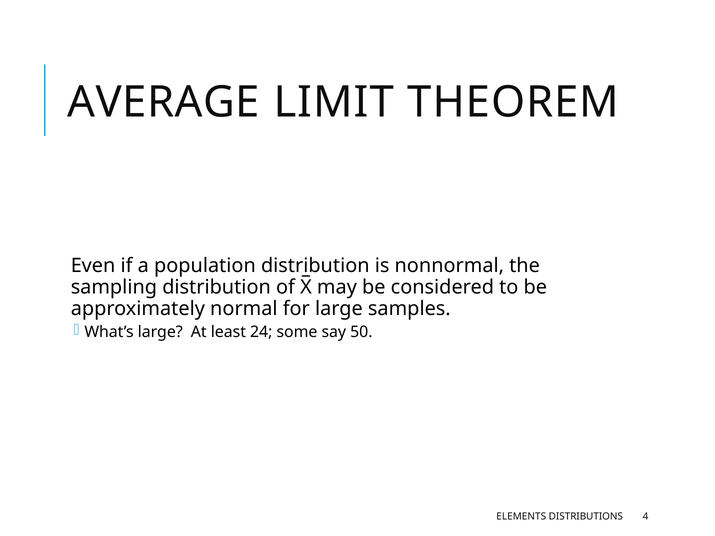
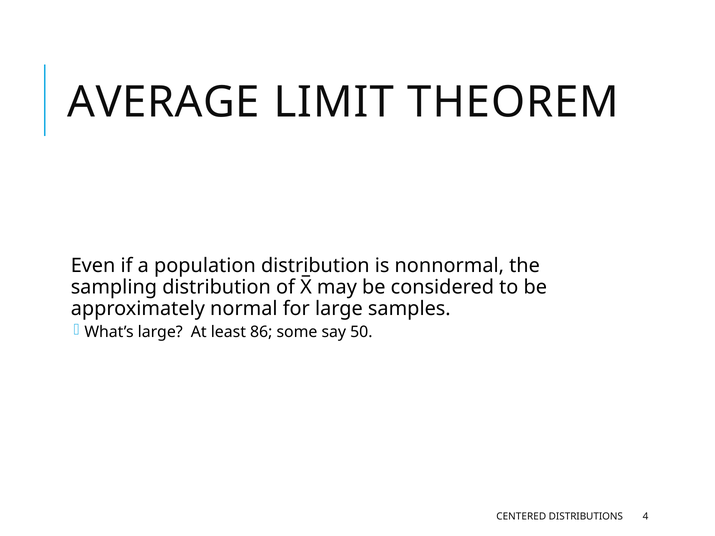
24: 24 -> 86 (261, 332)
ELEMENTS: ELEMENTS -> CENTERED (521, 517)
